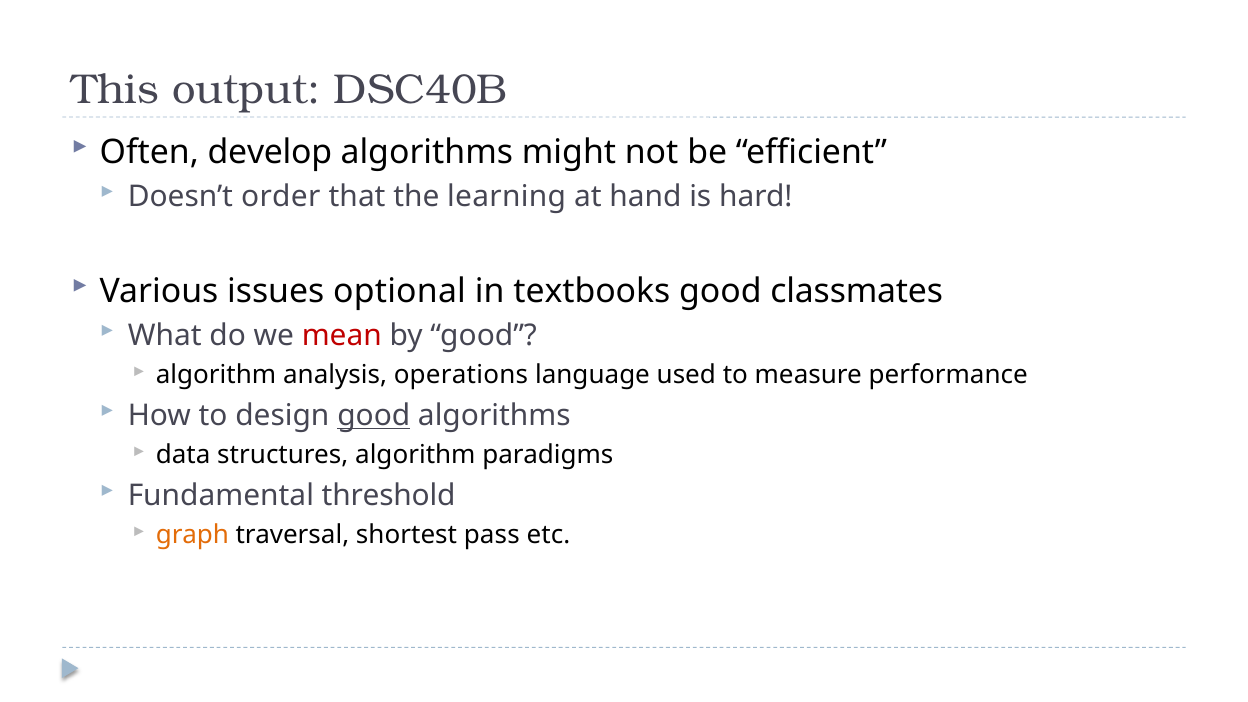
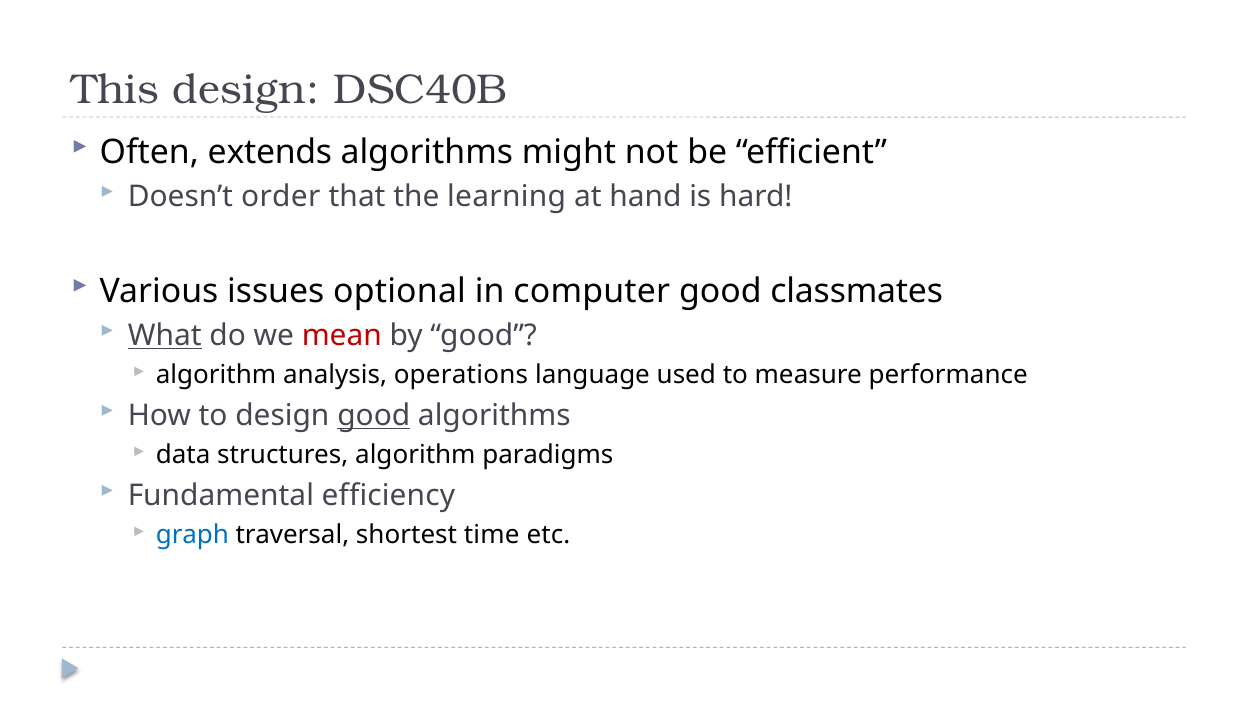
This output: output -> design (246, 90)
develop: develop -> extends (270, 152)
textbooks: textbooks -> computer (592, 291)
What underline: none -> present (165, 336)
threshold: threshold -> efficiency (388, 496)
graph colour: orange -> blue (192, 535)
pass: pass -> time (492, 535)
